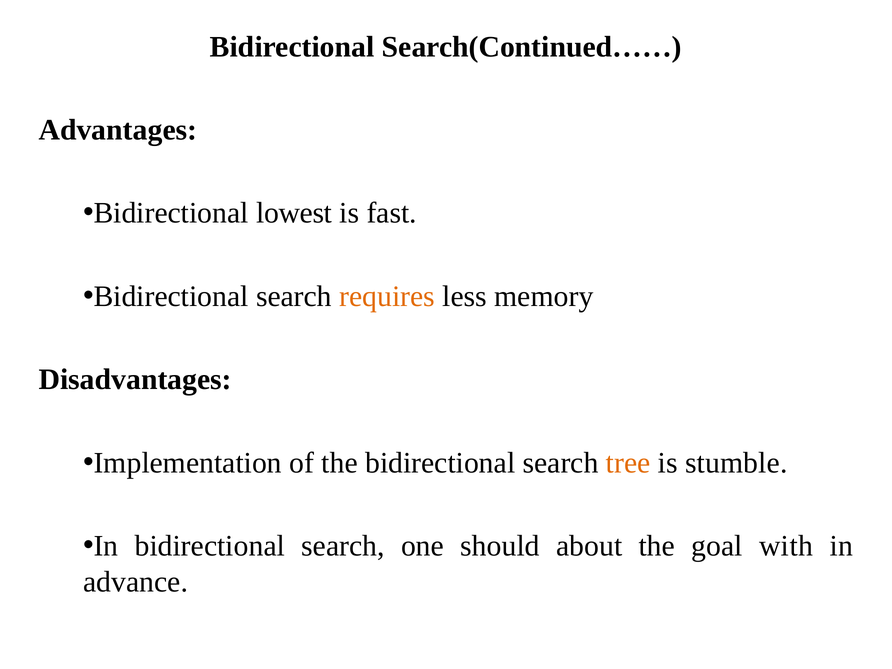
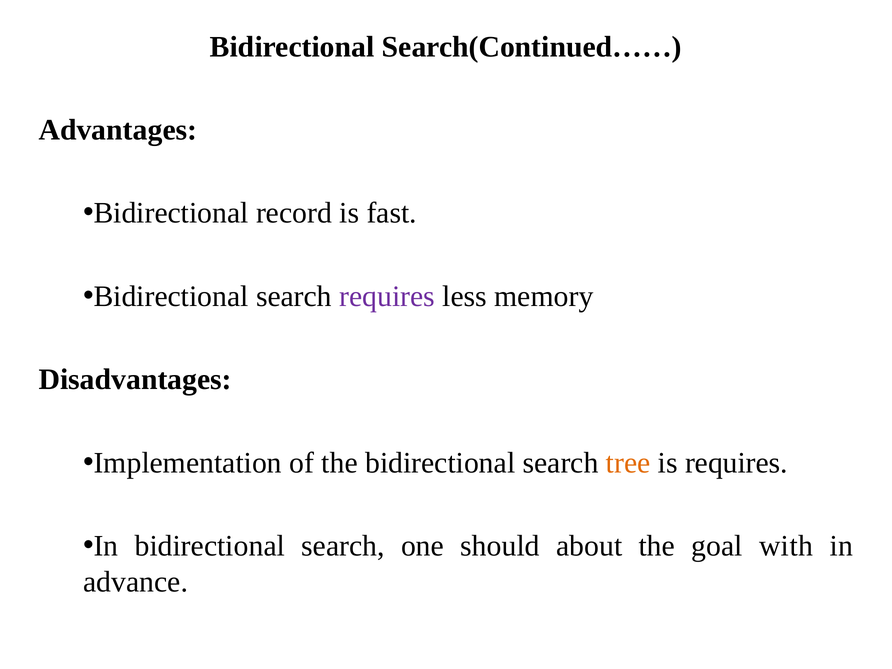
lowest: lowest -> record (294, 213)
requires colour: orange -> purple (387, 296)
is stumble: stumble -> requires (736, 463)
